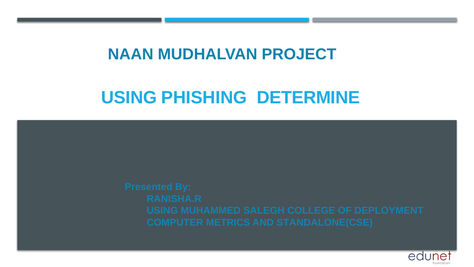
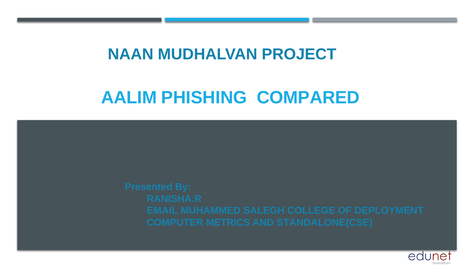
USING: USING -> AALIM (129, 98)
DETERMINE: DETERMINE -> COMPARED (308, 98)
USING: USING -> EMAIL (162, 210)
